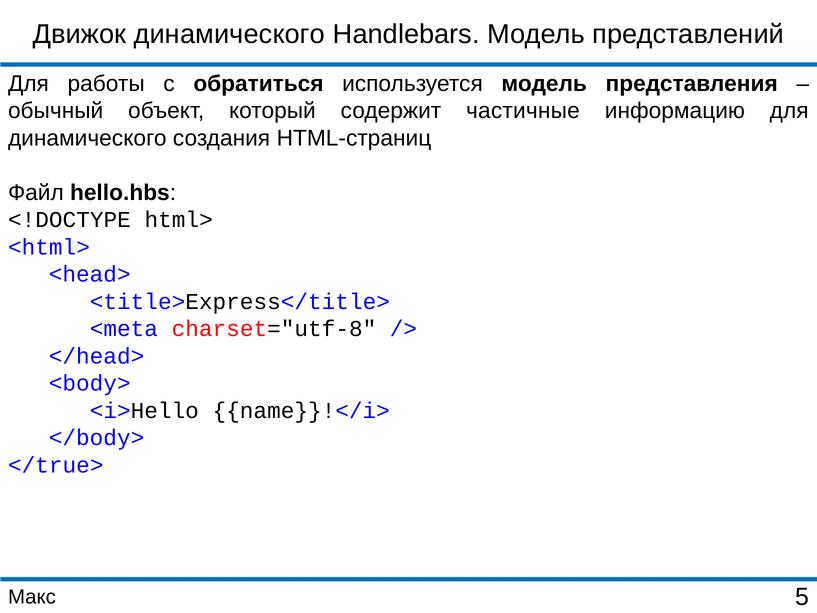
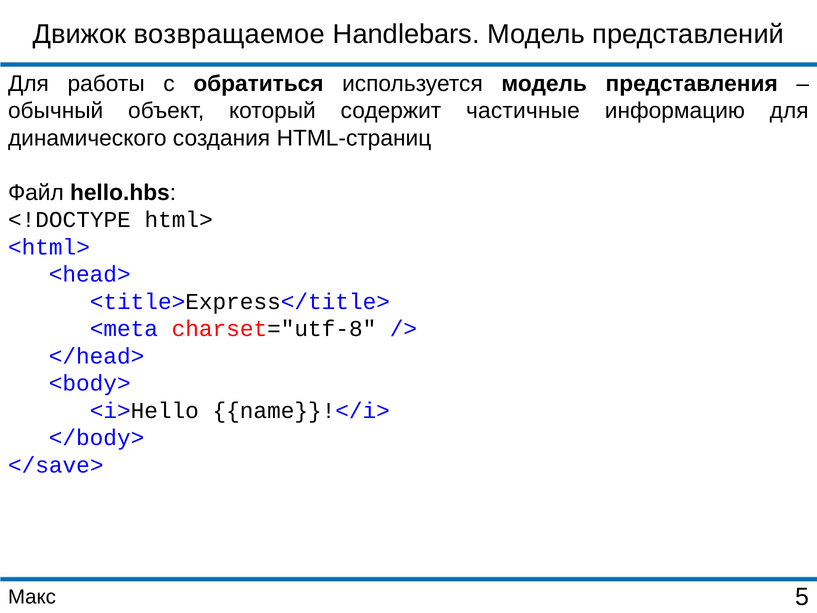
Движок динамического: динамического -> возвращаемое (229, 34)
</true>: </true> -> </save> (56, 465)
